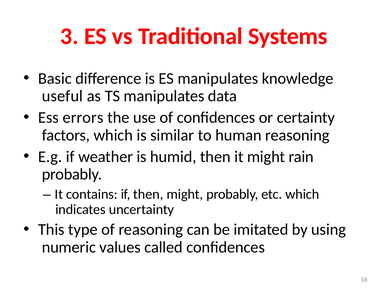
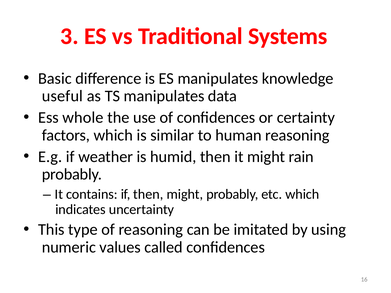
errors: errors -> whole (83, 118)
